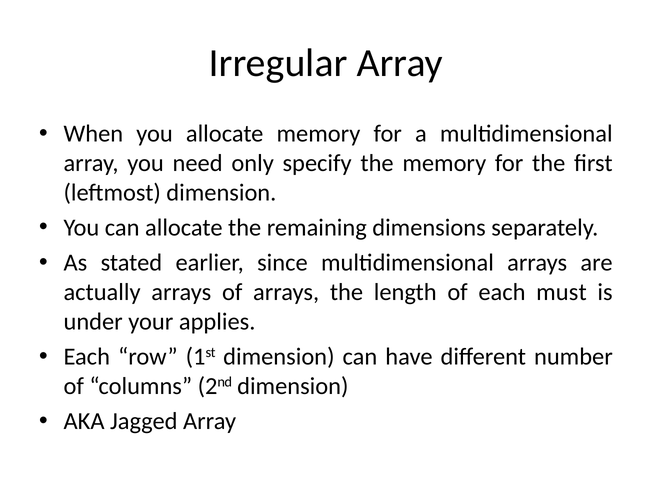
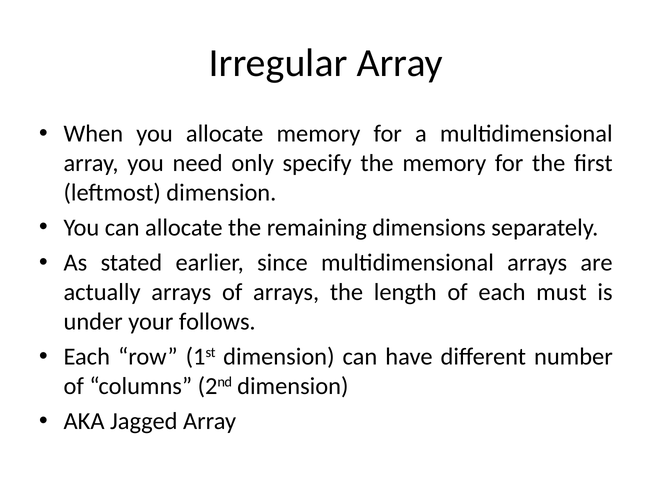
applies: applies -> follows (217, 322)
